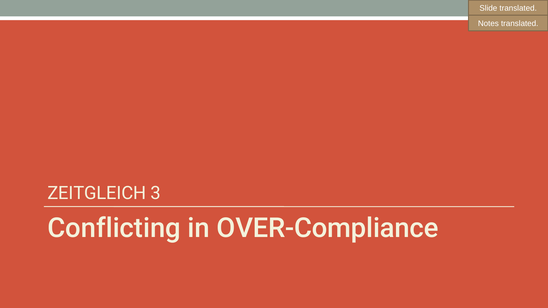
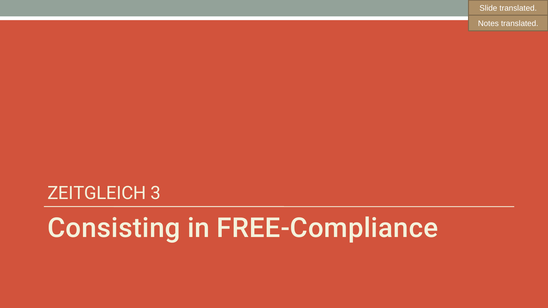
Conflicting: Conflicting -> Consisting (114, 228)
OVER-Compliance: OVER-Compliance -> FREE-Compliance (327, 228)
